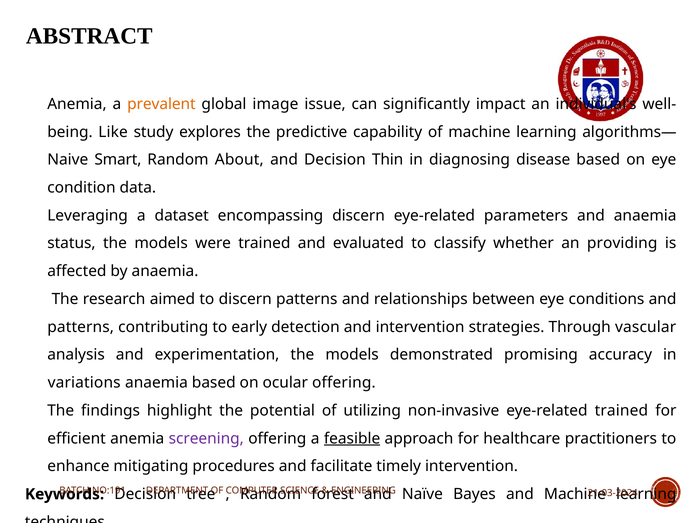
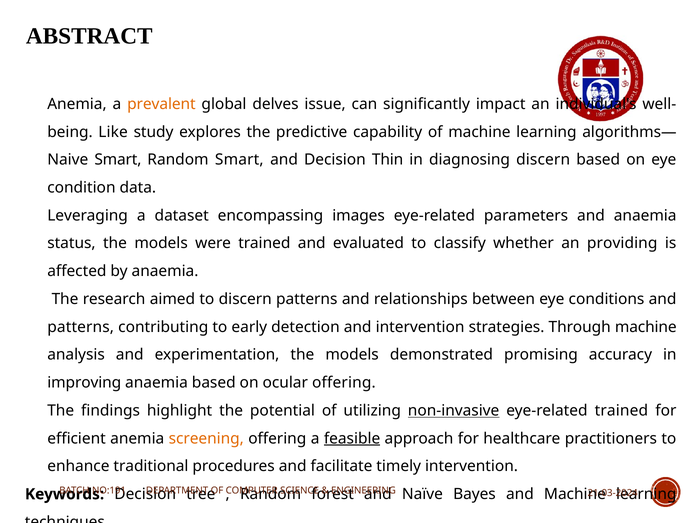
image: image -> delves (276, 104)
Random About: About -> Smart (239, 160)
diagnosing disease: disease -> discern (543, 160)
encompassing discern: discern -> images (359, 216)
Through vascular: vascular -> machine (646, 327)
variations: variations -> improving (84, 383)
non-invasive underline: none -> present (454, 411)
screening colour: purple -> orange (206, 439)
mitigating: mitigating -> traditional (151, 467)
